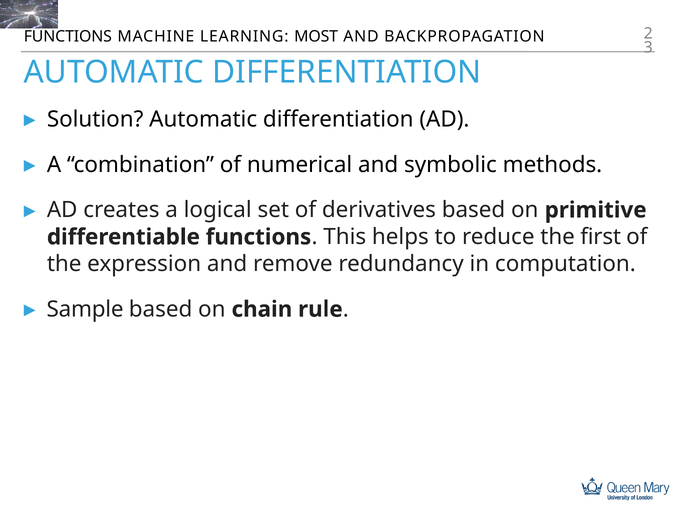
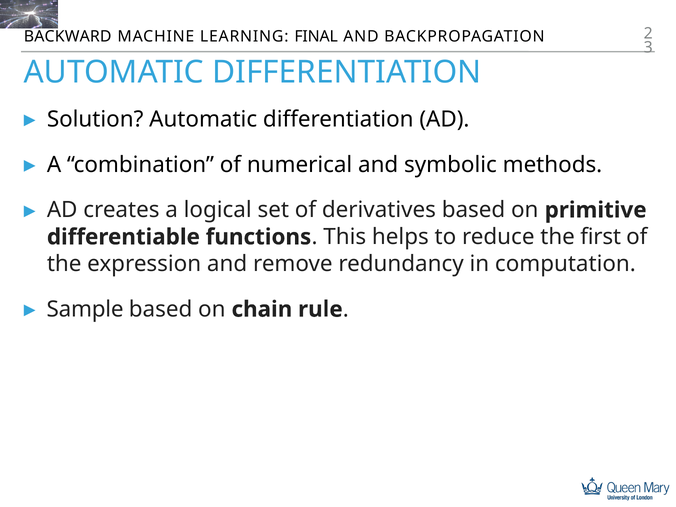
FUNCTIONS: FUNCTIONS -> BACKWARD (68, 37)
MOST: MOST -> FINAL (316, 37)
